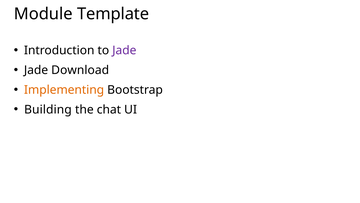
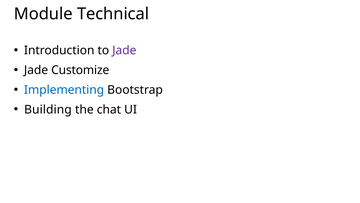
Template: Template -> Technical (113, 14)
Download: Download -> Customize (80, 70)
Implementing colour: orange -> blue (64, 90)
